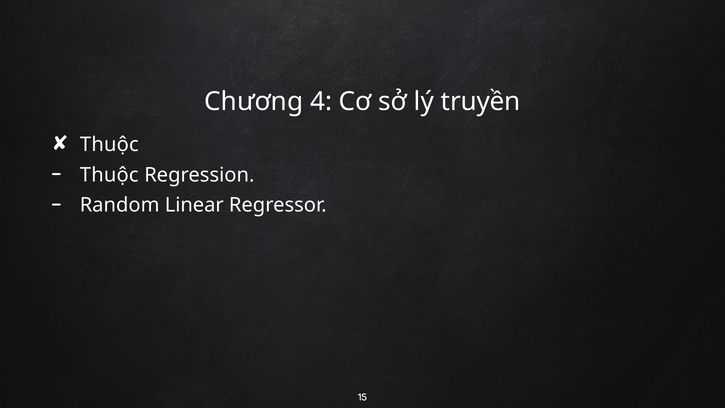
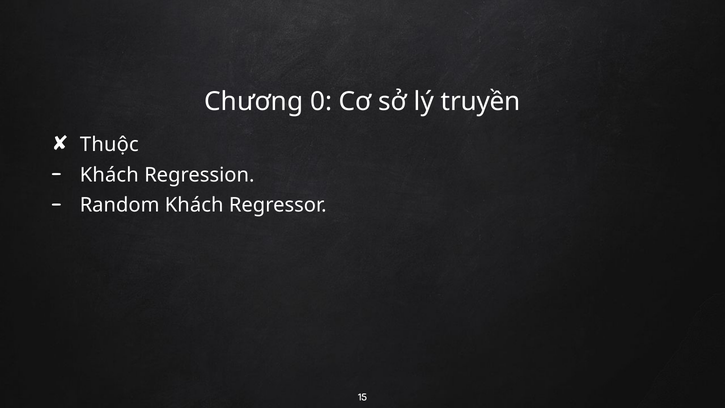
4: 4 -> 0 (321, 102)
Thuộc: Thuộc -> Khách (109, 175)
Random Linear: Linear -> Khách (194, 205)
